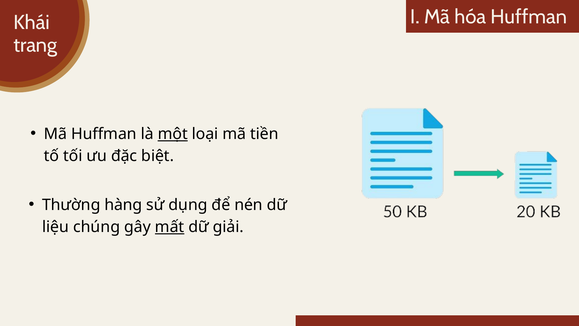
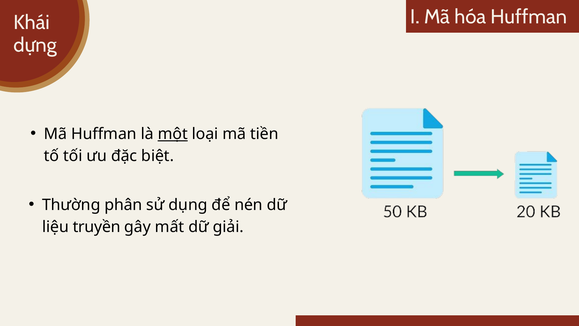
trang: trang -> dựng (35, 45)
hàng: hàng -> phân (123, 205)
chúng: chúng -> truyền (97, 227)
mất underline: present -> none (170, 227)
